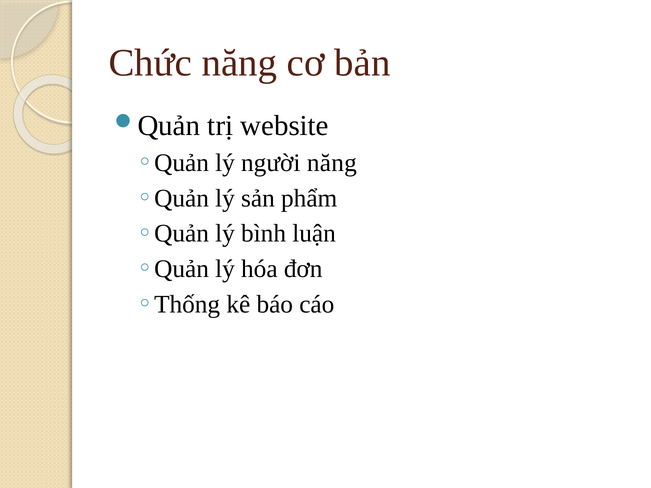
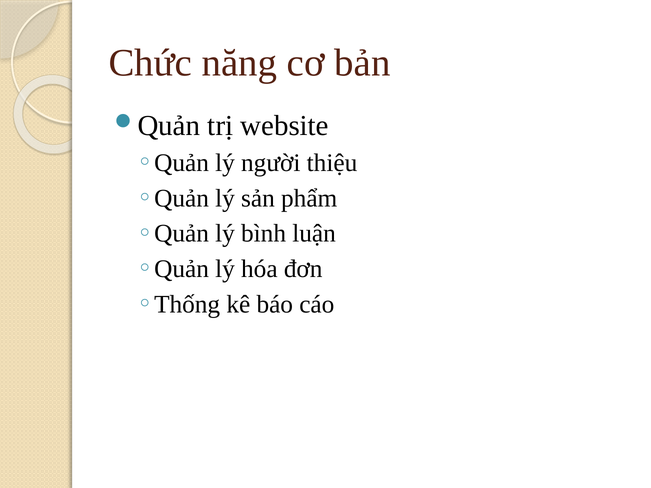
người năng: năng -> thiệu (332, 163)
